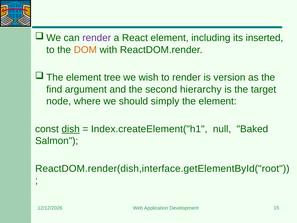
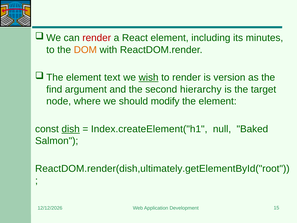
render colour: purple -> red (97, 38)
inserted: inserted -> minutes (264, 38)
tree: tree -> text (112, 77)
wish underline: none -> present (149, 77)
simply: simply -> modify (165, 101)
ReactDOM.render(dish,interface.getElementById("root: ReactDOM.render(dish,interface.getElementById("root -> ReactDOM.render(dish,ultimately.getElementById("root (162, 168)
